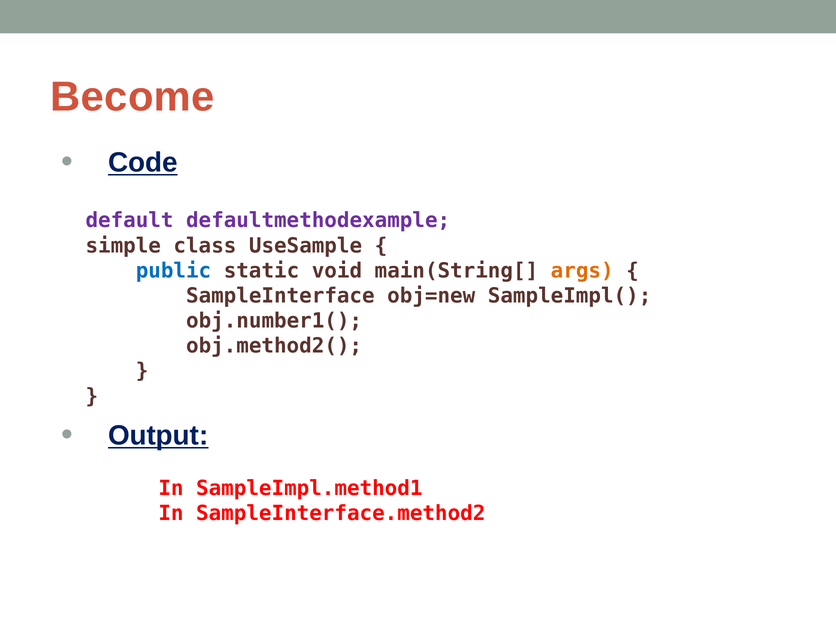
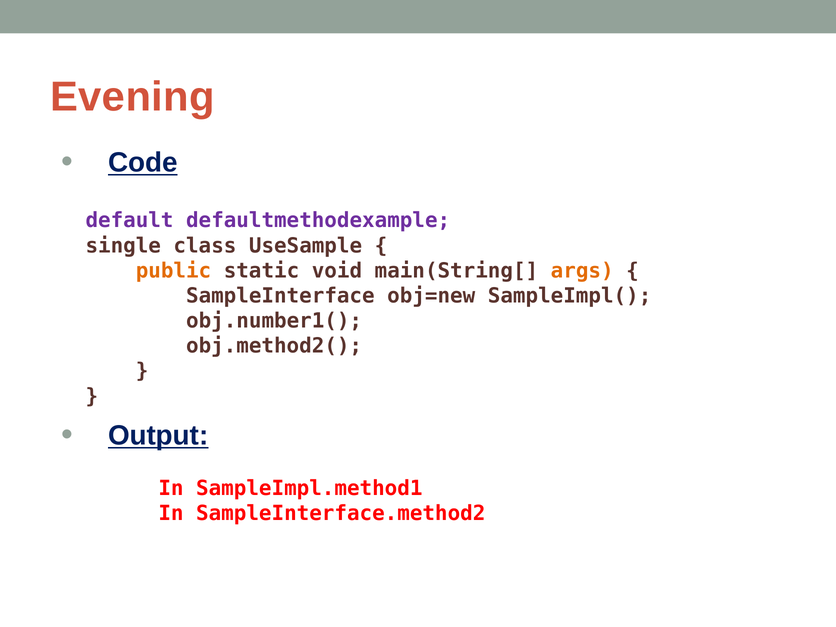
Become: Become -> Evening (132, 97)
simple: simple -> single (123, 246)
public colour: blue -> orange (174, 271)
